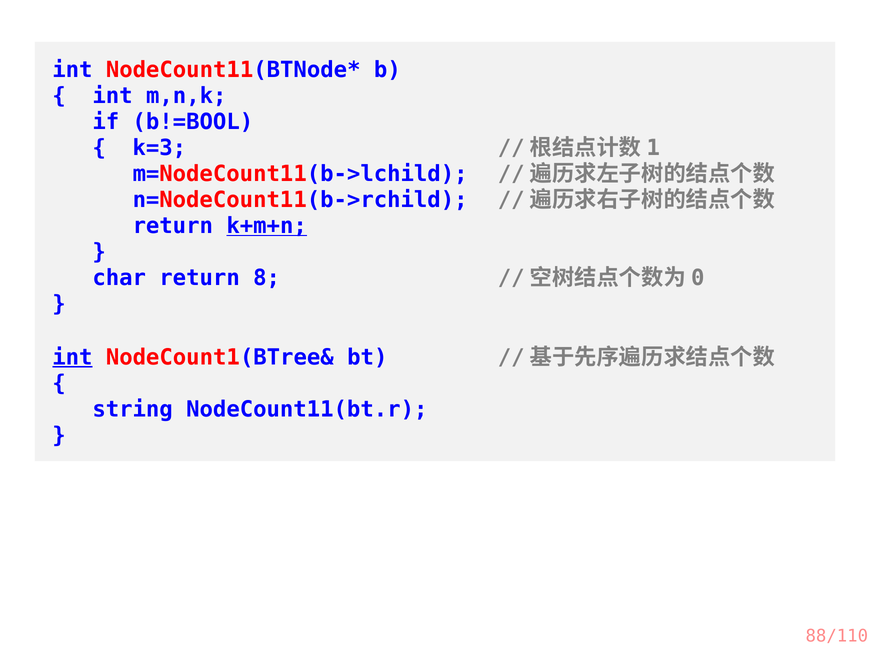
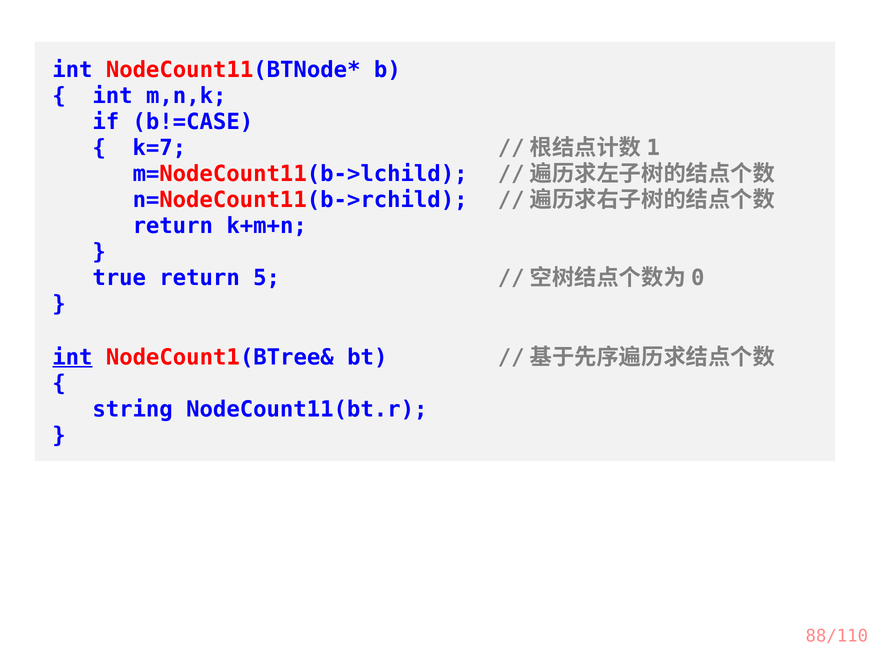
b!=BOOL: b!=BOOL -> b!=CASE (193, 122)
k=3: k=3 -> k=7 (159, 148)
k+m+n underline: present -> none (267, 226)
char: char -> true (119, 278)
8: 8 -> 5 (267, 278)
